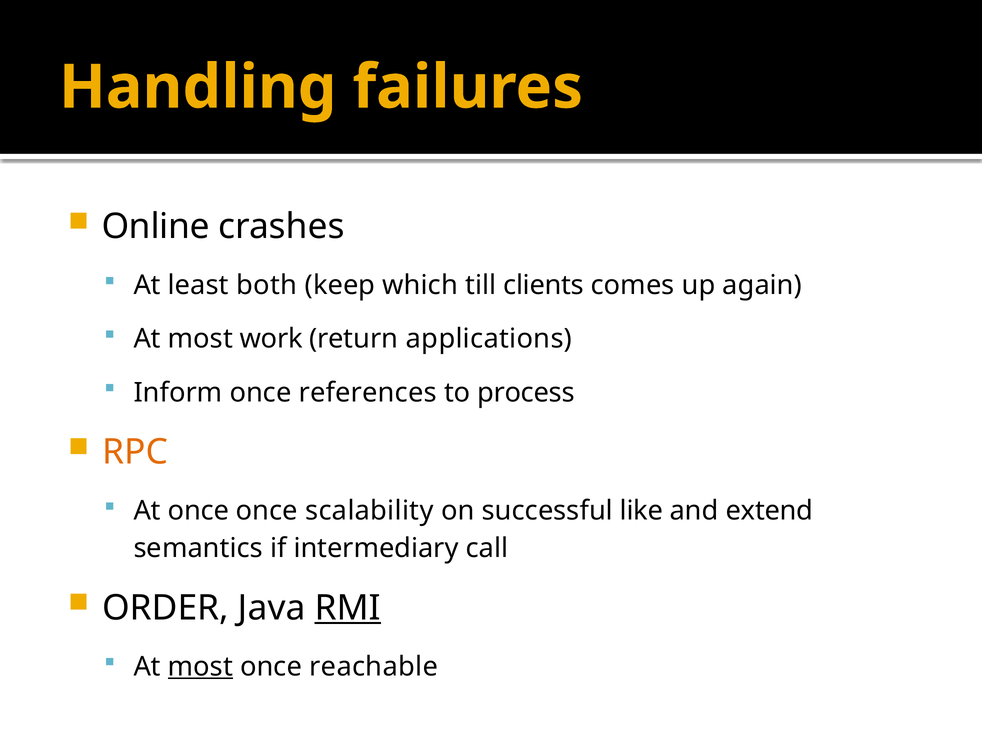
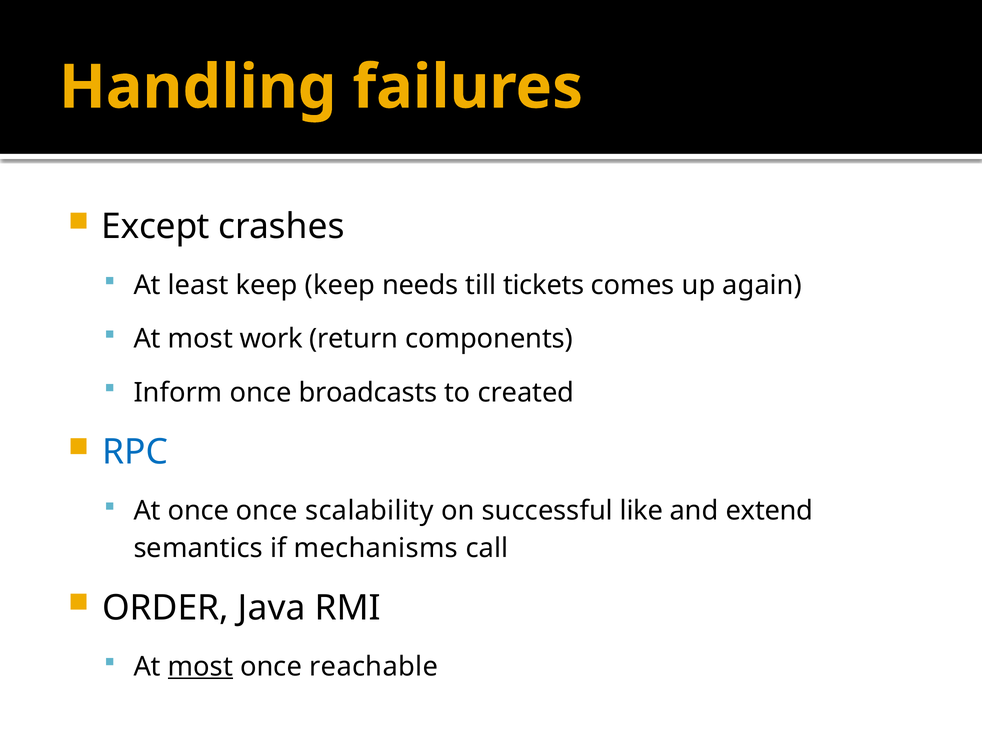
Online: Online -> Except (156, 227)
least both: both -> keep (267, 286)
which: which -> needs (420, 286)
clients: clients -> tickets (544, 286)
applications: applications -> components (489, 339)
references: references -> broadcasts (368, 393)
process: process -> created (526, 393)
RPC colour: orange -> blue (135, 453)
intermediary: intermediary -> mechanisms (376, 549)
RMI underline: present -> none (348, 608)
